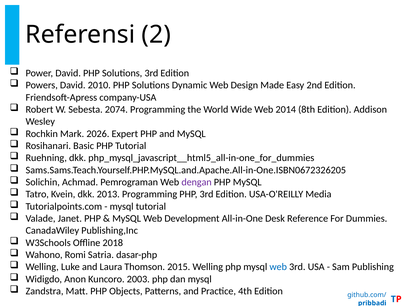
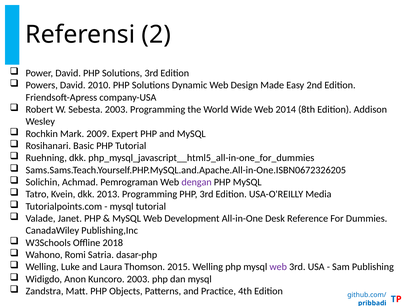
Sebesta 2074: 2074 -> 2003 (116, 109)
2026: 2026 -> 2009 (98, 134)
web colour: blue -> purple (278, 267)
